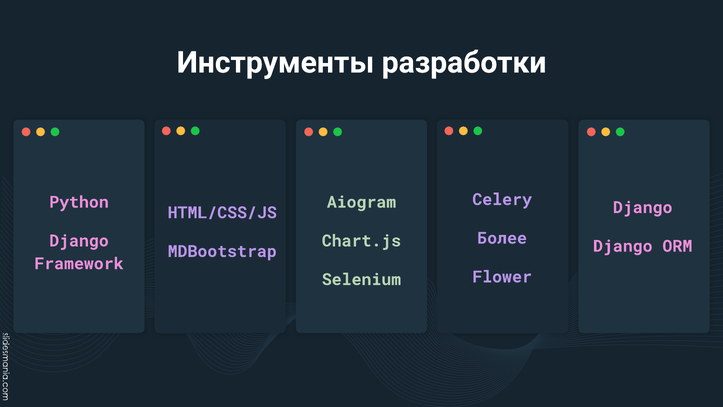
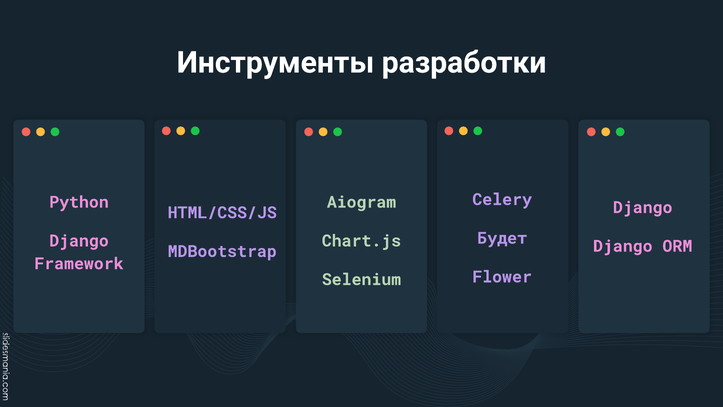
Более: Более -> Будет (502, 238)
